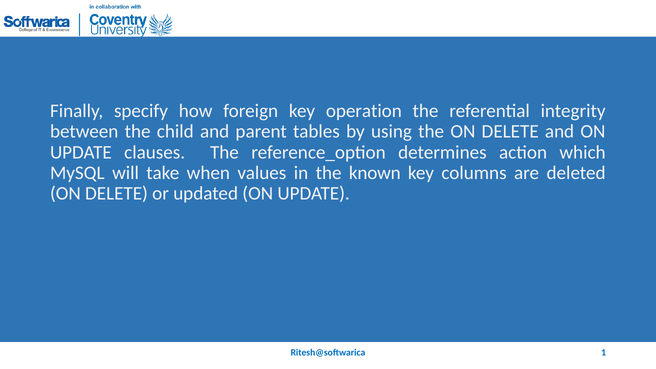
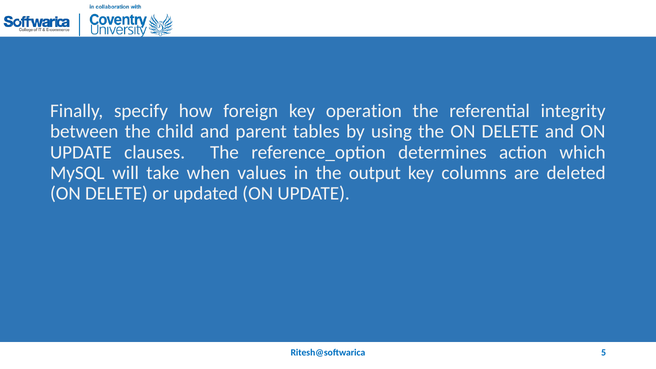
known: known -> output (375, 173)
1: 1 -> 5 (604, 352)
